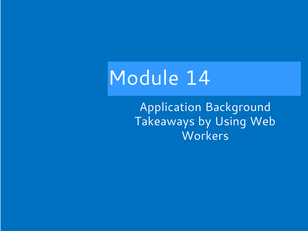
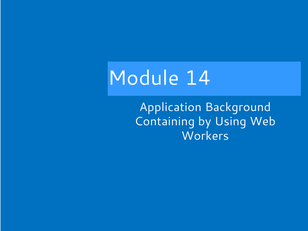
Takeaways: Takeaways -> Containing (165, 121)
